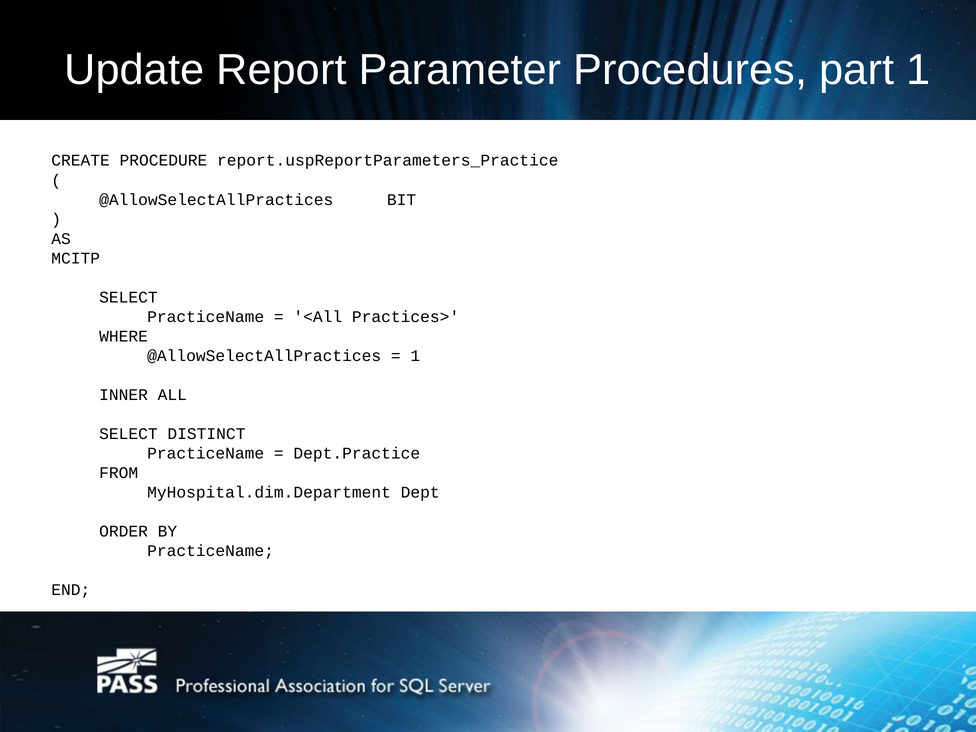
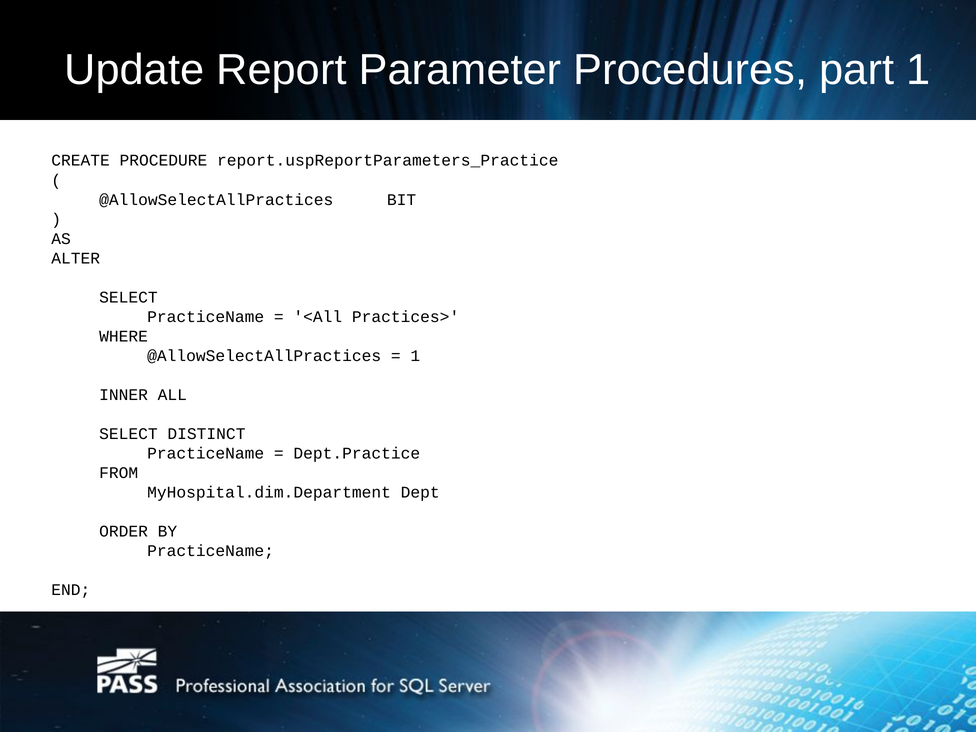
MCITP: MCITP -> ALTER (76, 258)
